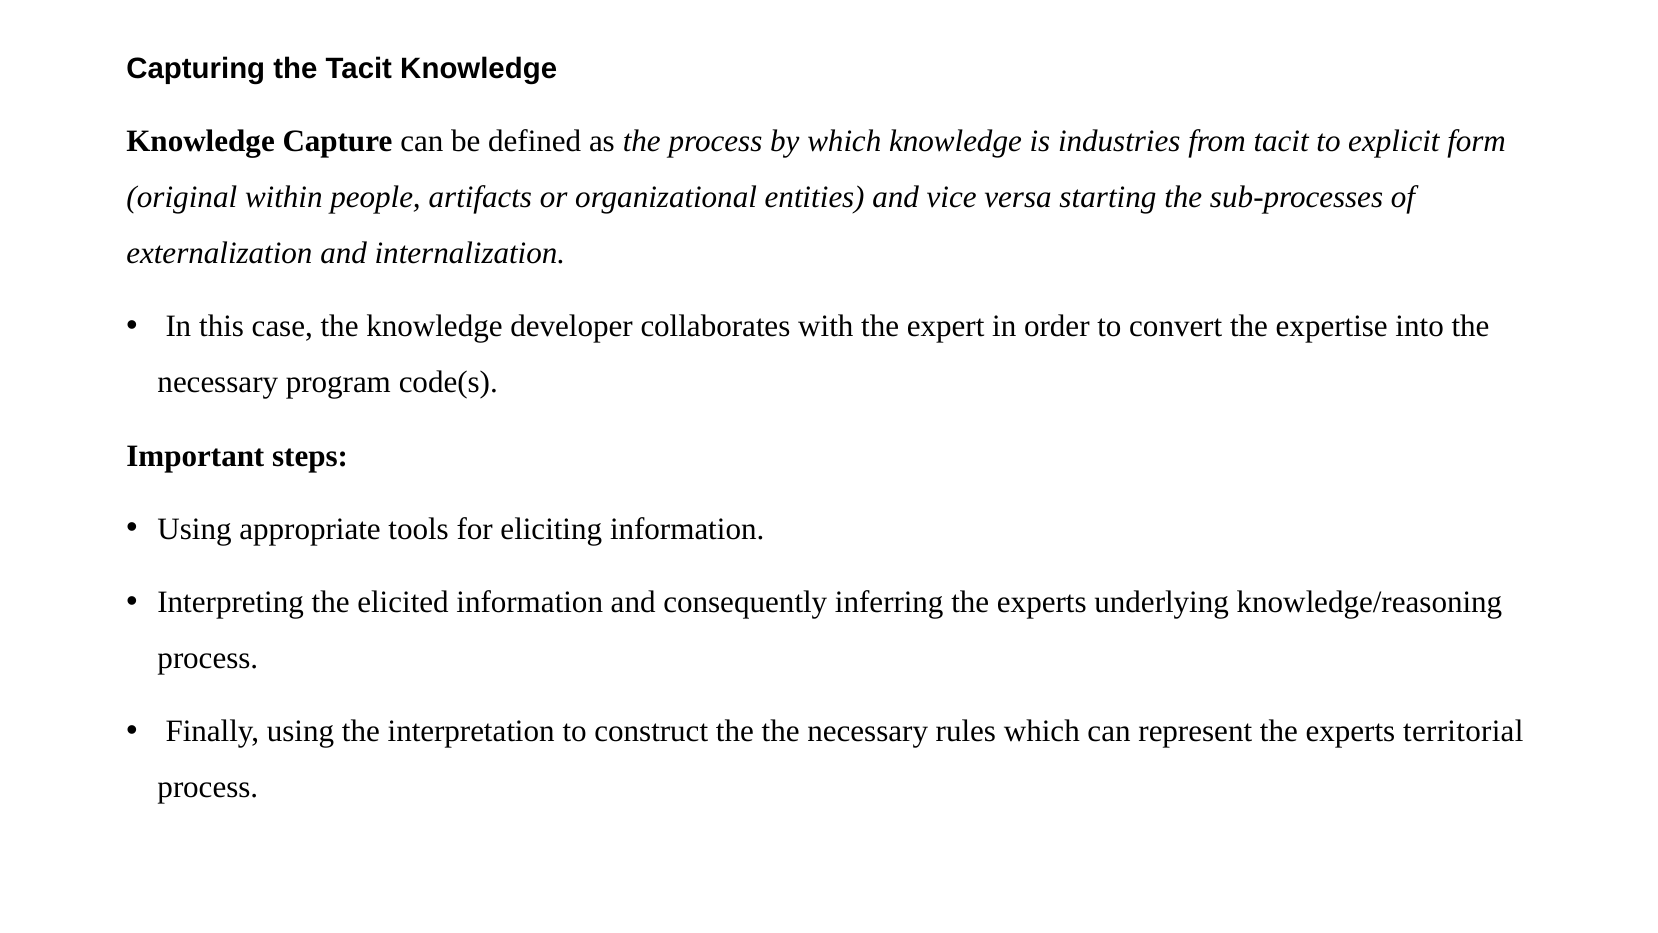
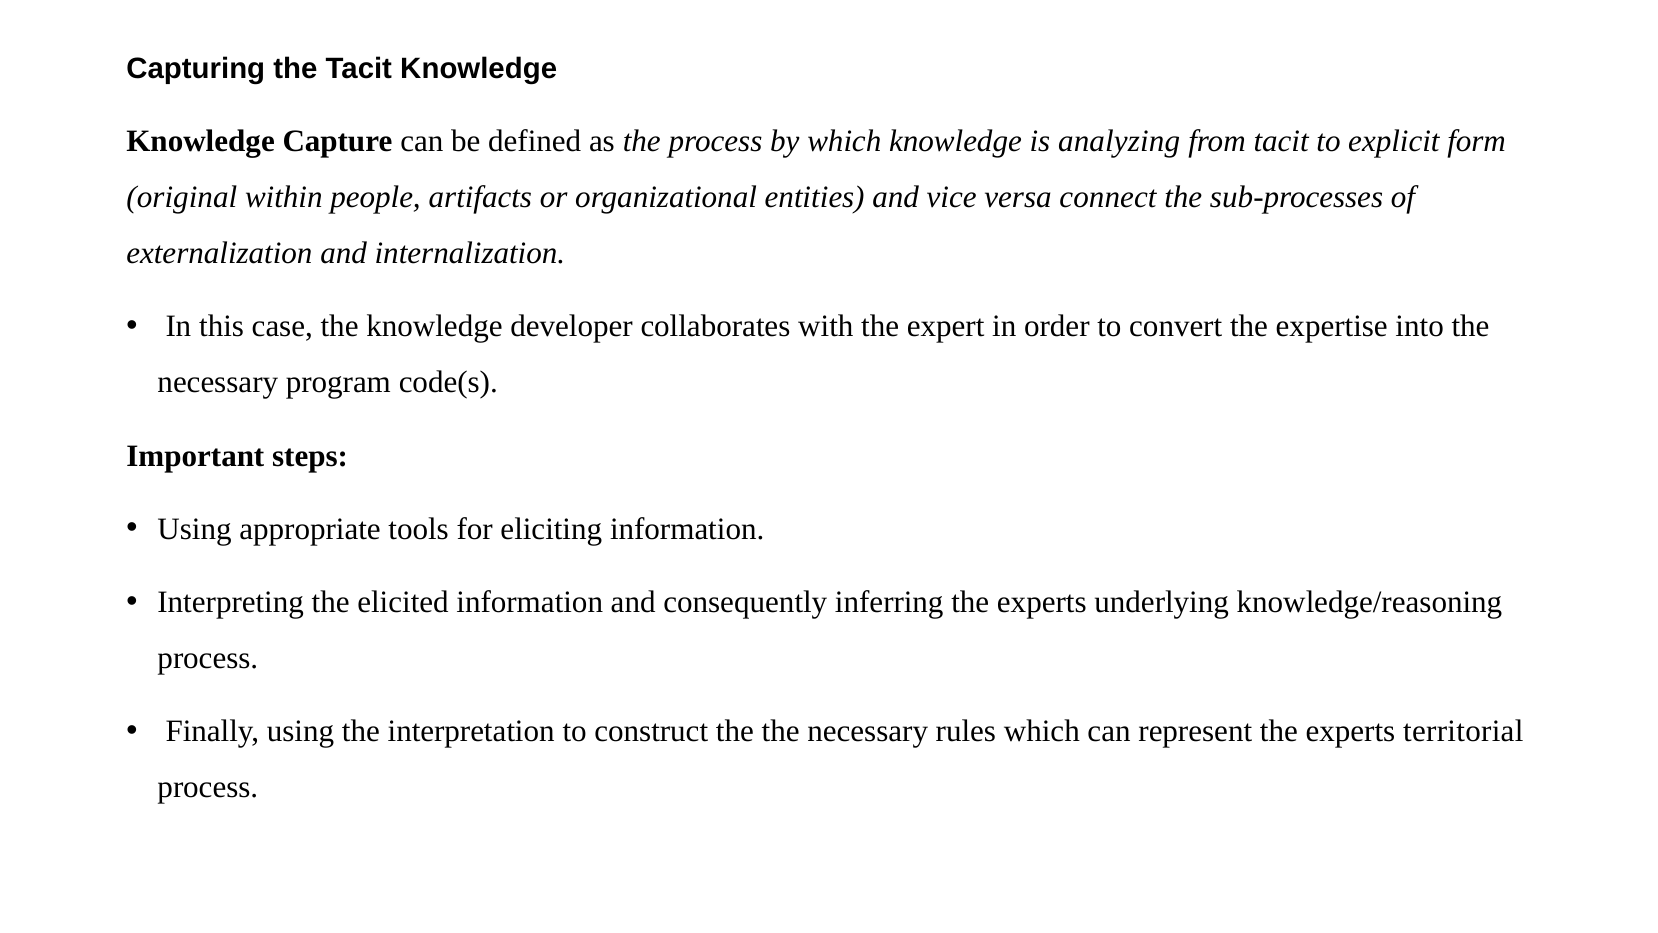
industries: industries -> analyzing (1119, 141)
starting: starting -> connect (1108, 197)
